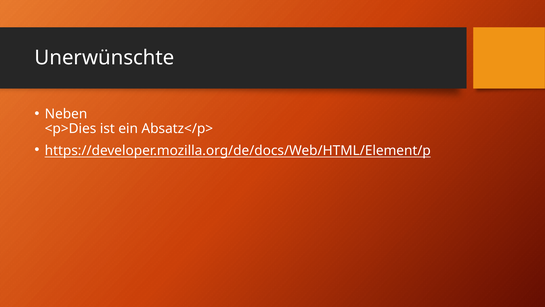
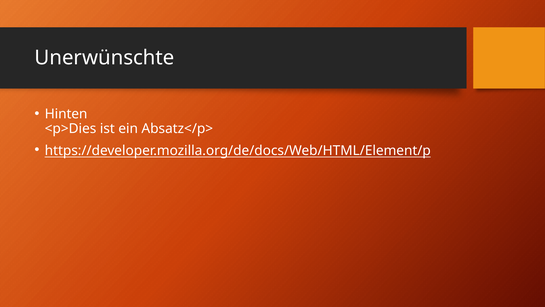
Neben: Neben -> Hinten (66, 114)
